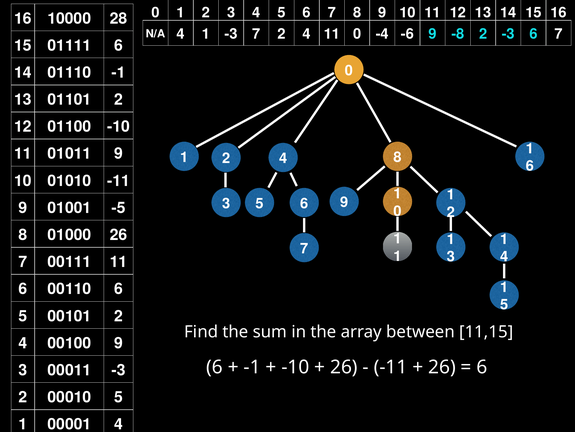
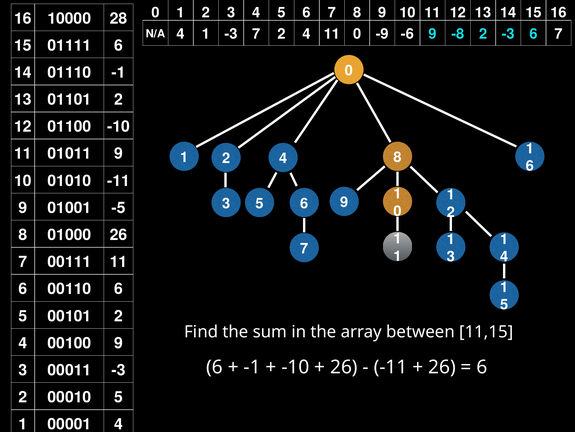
-4: -4 -> -9 (382, 34)
